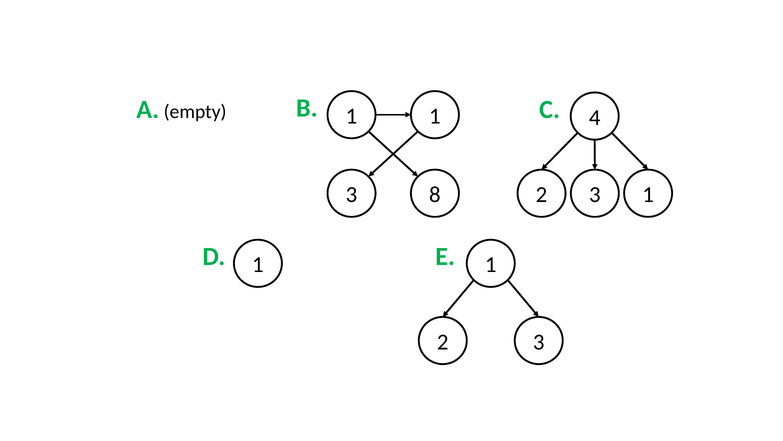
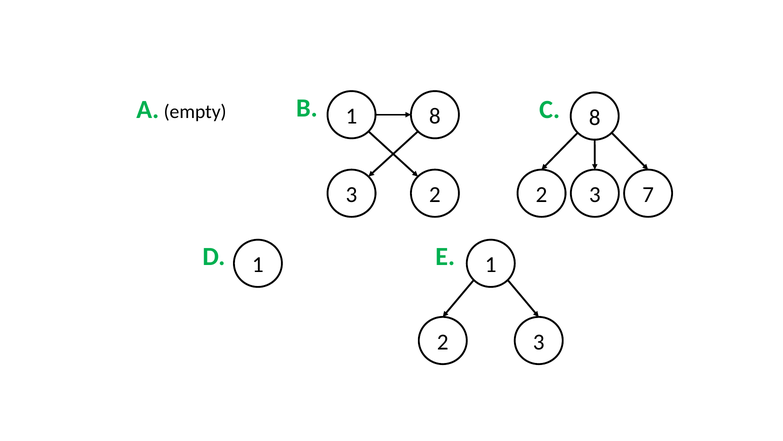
empty 4: 4 -> 8 (595, 117)
1 1: 1 -> 8 (435, 116)
8: 8 -> 2 (435, 195)
3 1: 1 -> 7 (648, 195)
